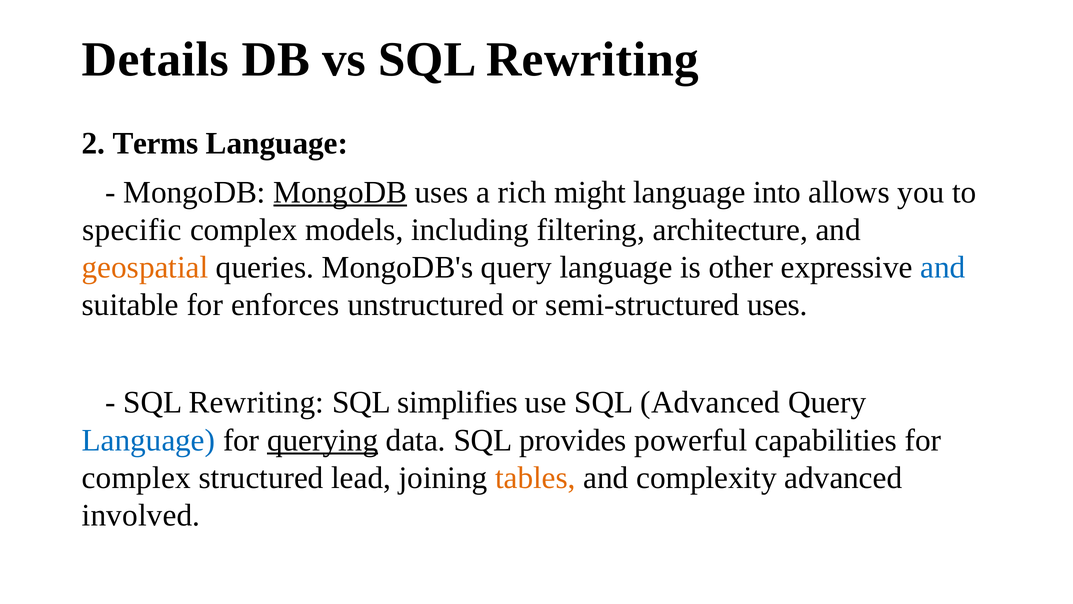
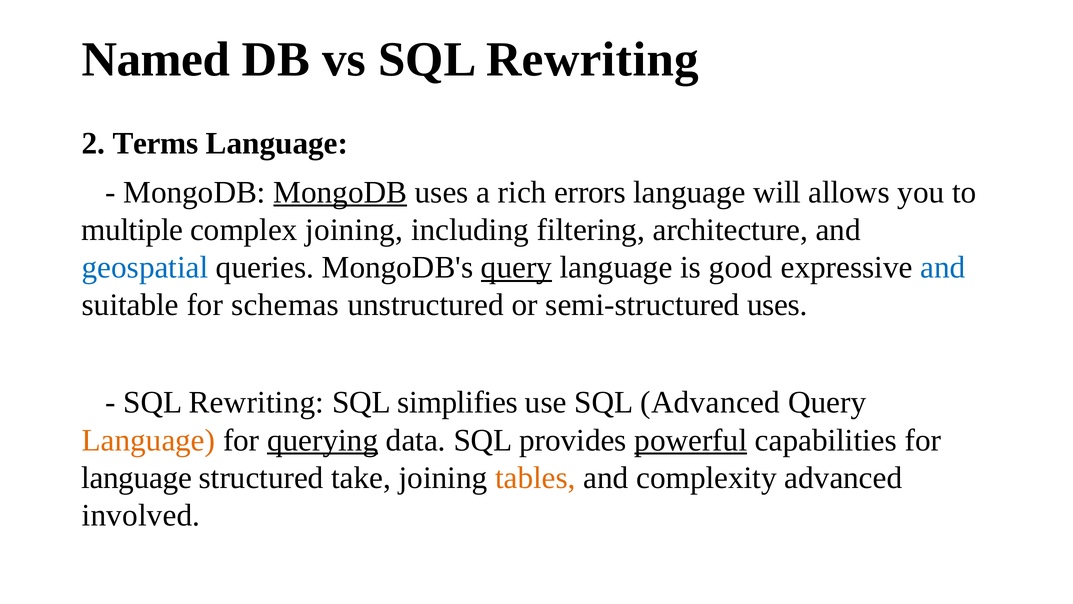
Details: Details -> Named (156, 60)
might: might -> errors (590, 192)
into: into -> will (777, 192)
specific: specific -> multiple (132, 230)
complex models: models -> joining (354, 230)
geospatial colour: orange -> blue (145, 267)
query underline: none -> present (516, 267)
other: other -> good (741, 267)
enforces: enforces -> schemas (285, 305)
Language colour: blue -> orange (149, 440)
powerful underline: none -> present (691, 440)
complex: complex -> language (137, 477)
lead: lead -> take (361, 477)
